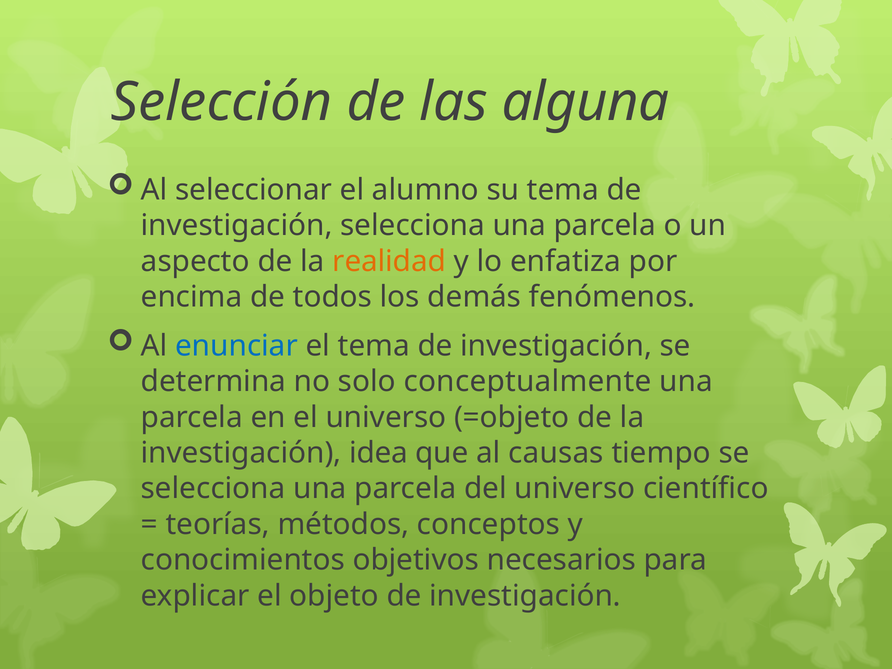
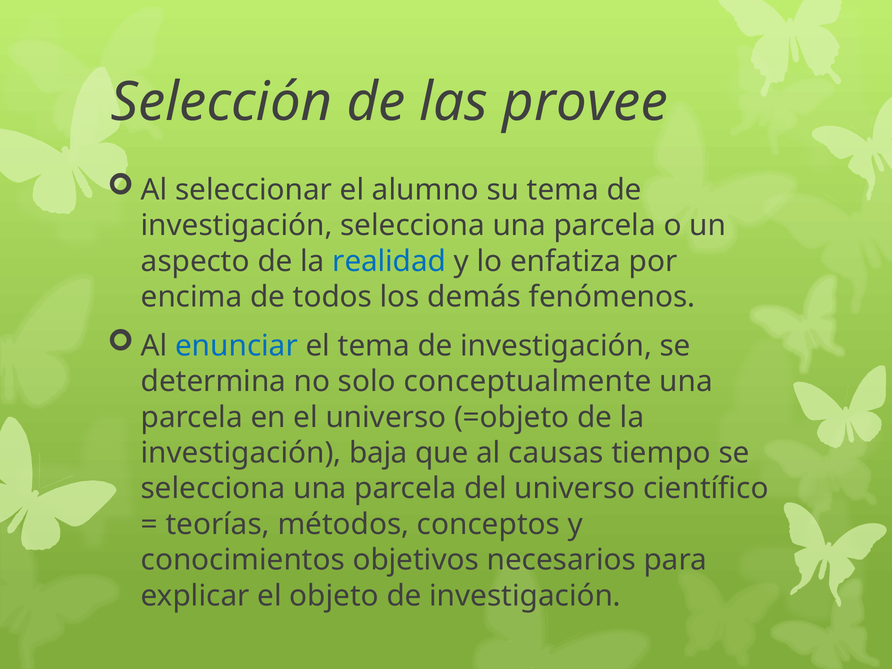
alguna: alguna -> provee (585, 102)
realidad colour: orange -> blue (389, 261)
idea: idea -> baja (378, 453)
